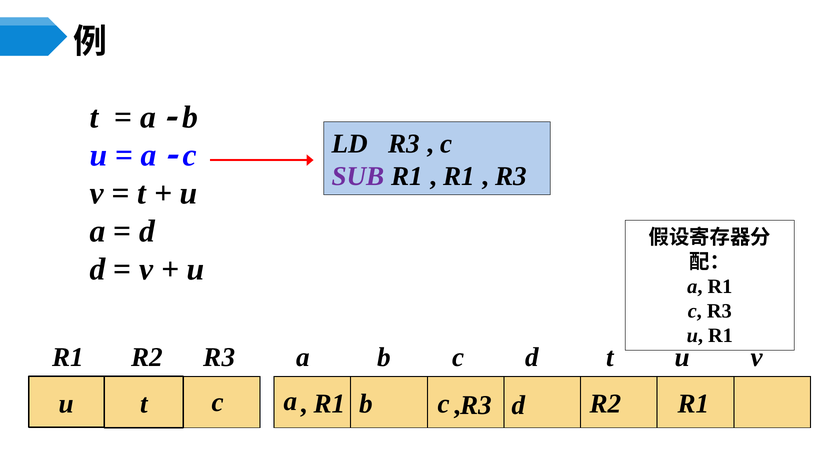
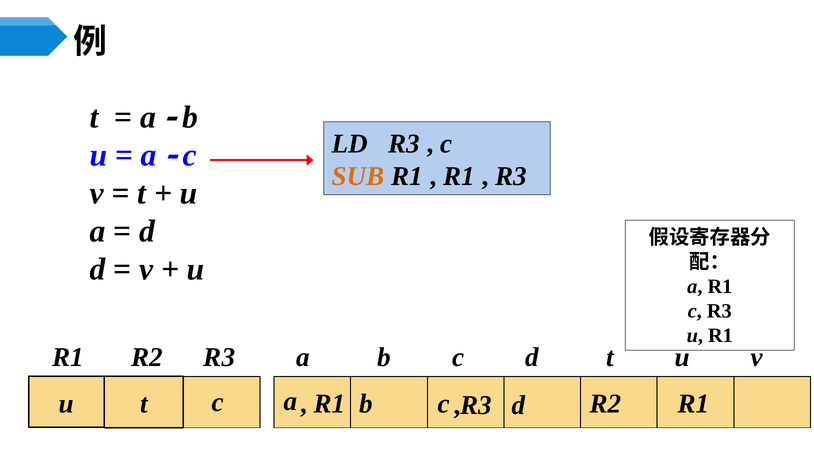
SUB colour: purple -> orange (358, 176)
